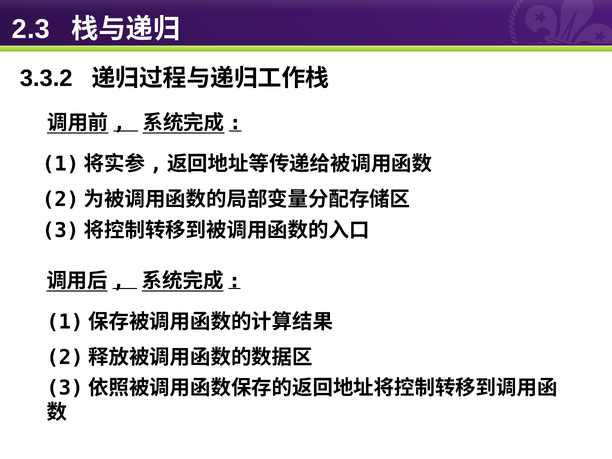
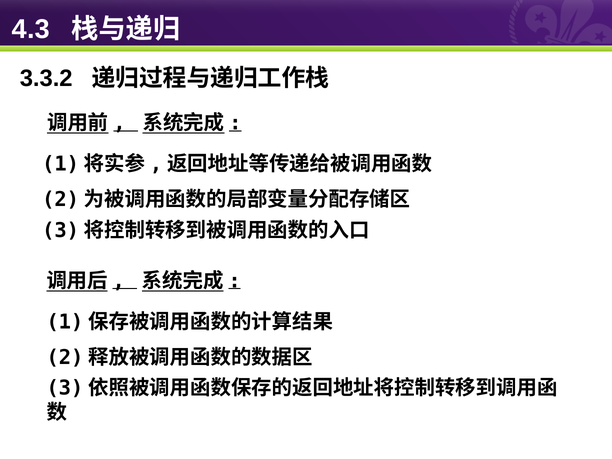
2.3: 2.3 -> 4.3 (31, 29)
